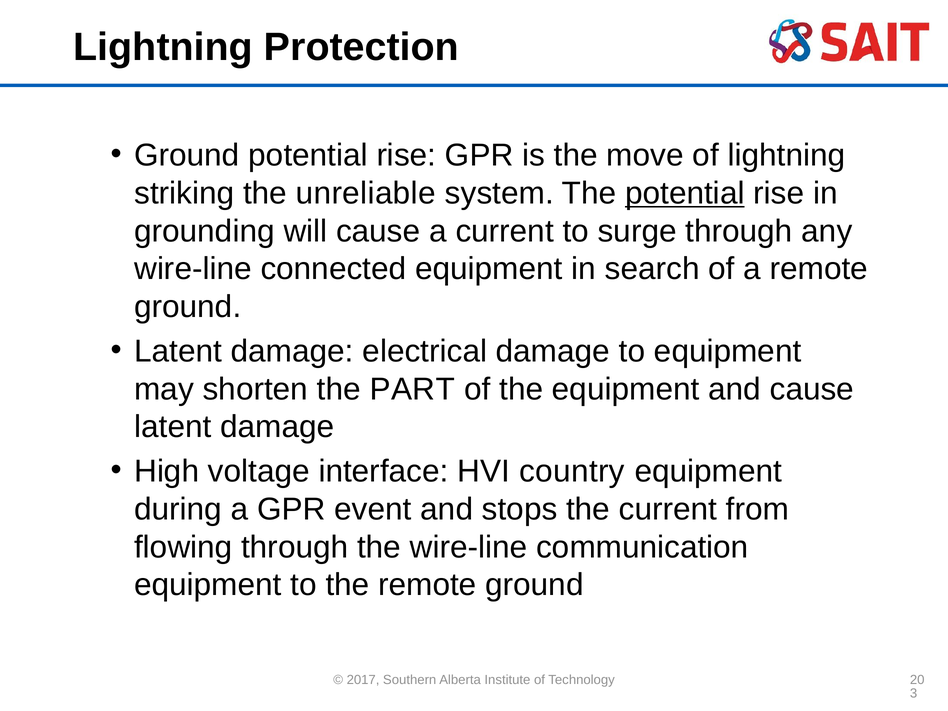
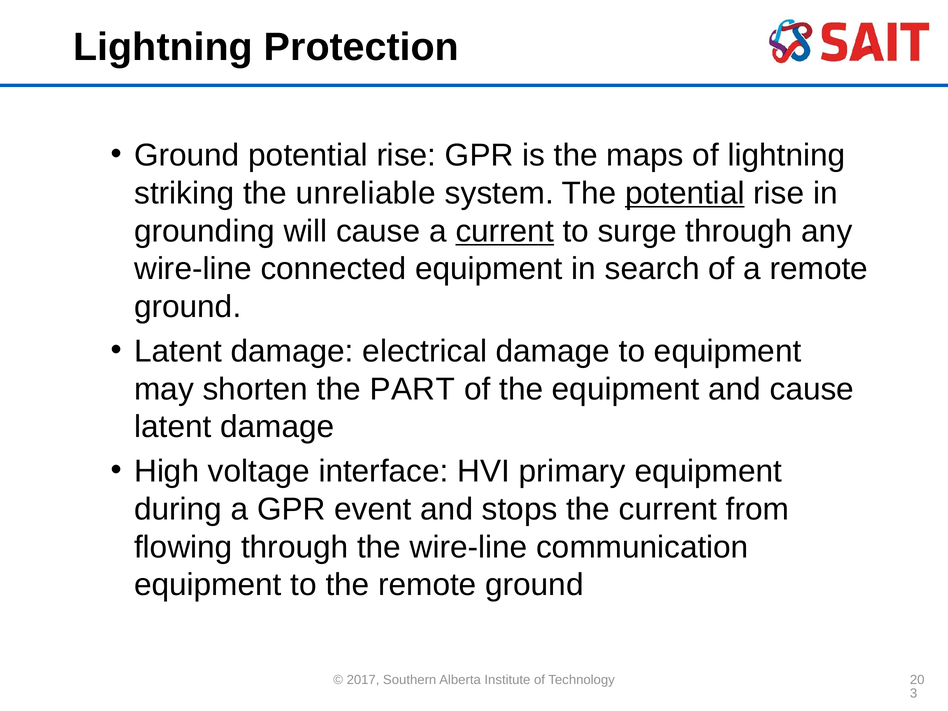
move: move -> maps (645, 155)
current underline: none -> present (505, 231)
country: country -> primary (572, 471)
